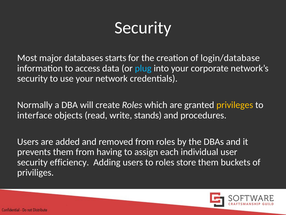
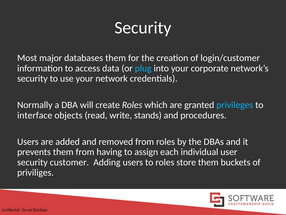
databases starts: starts -> them (116, 58)
login/database: login/database -> login/customer (230, 58)
privileges colour: yellow -> light blue (235, 105)
efficiency: efficiency -> customer (69, 162)
